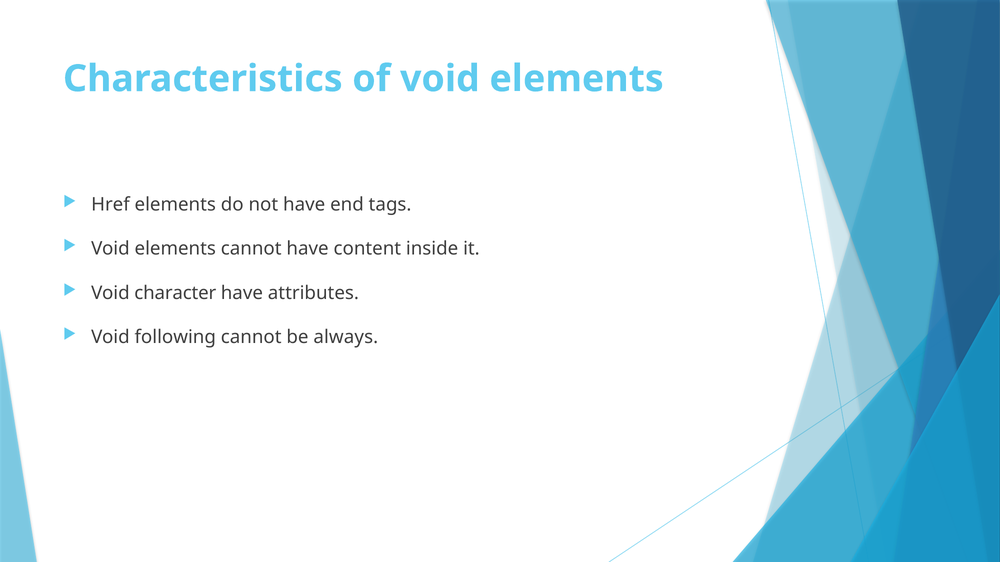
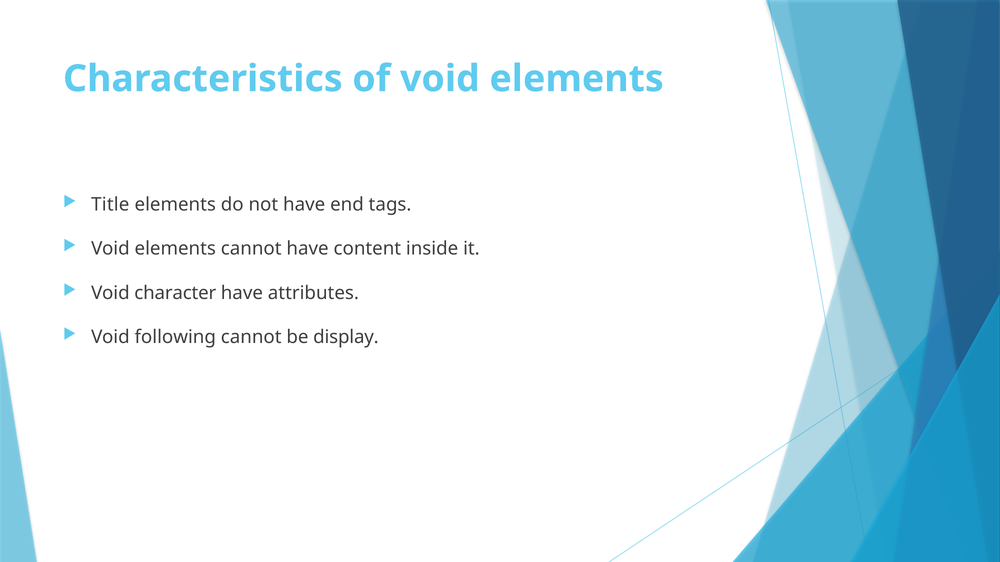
Href: Href -> Title (110, 205)
always: always -> display (346, 337)
